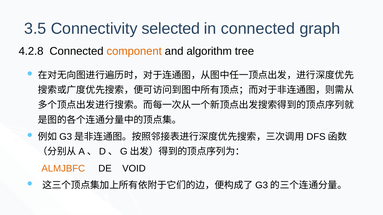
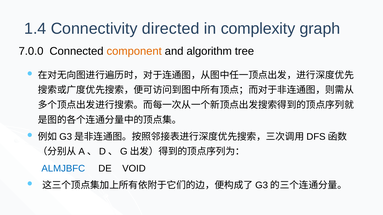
3.5: 3.5 -> 1.4 (35, 29)
selected: selected -> directed (171, 29)
in connected: connected -> complexity (258, 29)
4.2.8: 4.2.8 -> 7.0.0 (31, 51)
ALMJBFC colour: orange -> blue (63, 169)
